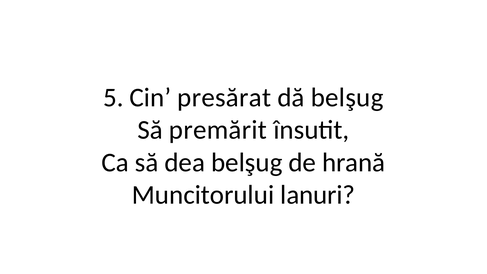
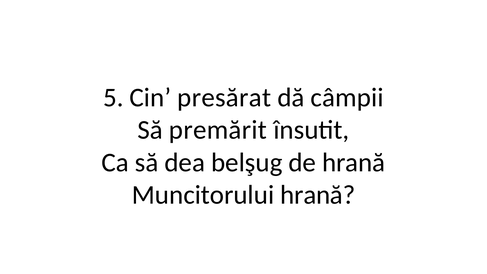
dă belşug: belşug -> câmpii (347, 97)
Muncitorului lanuri: lanuri -> hrană (318, 195)
